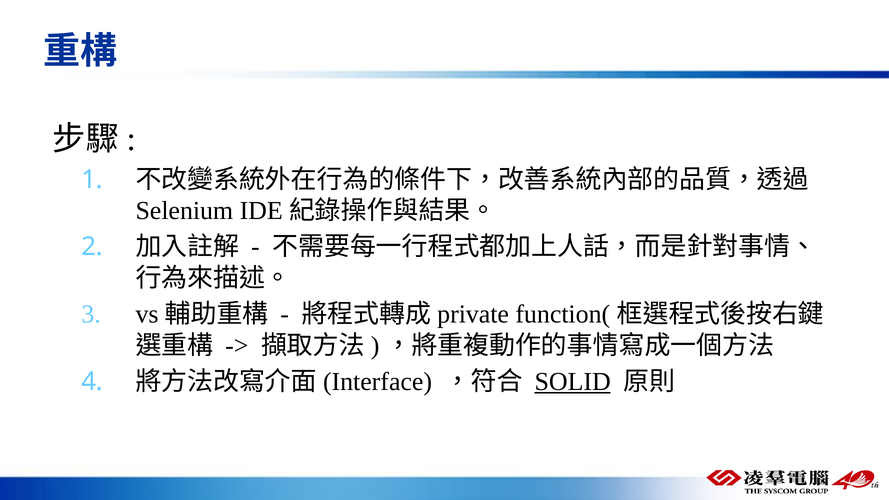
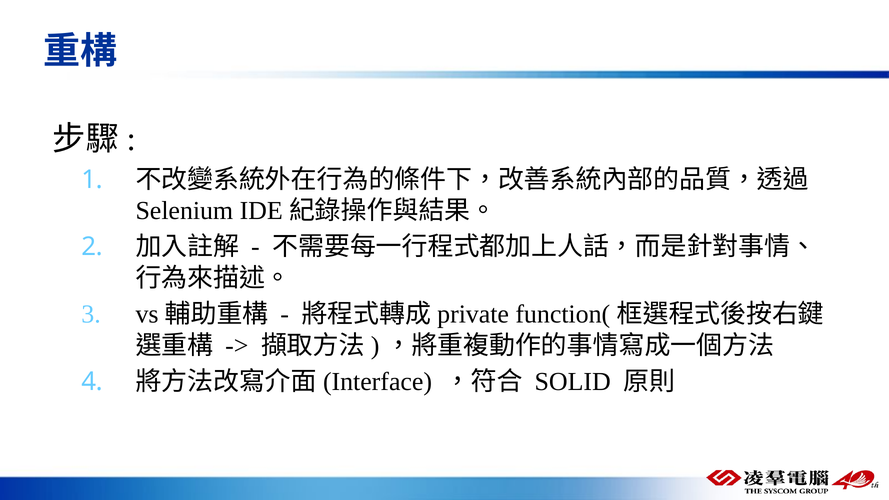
SOLID underline: present -> none (573, 382)
